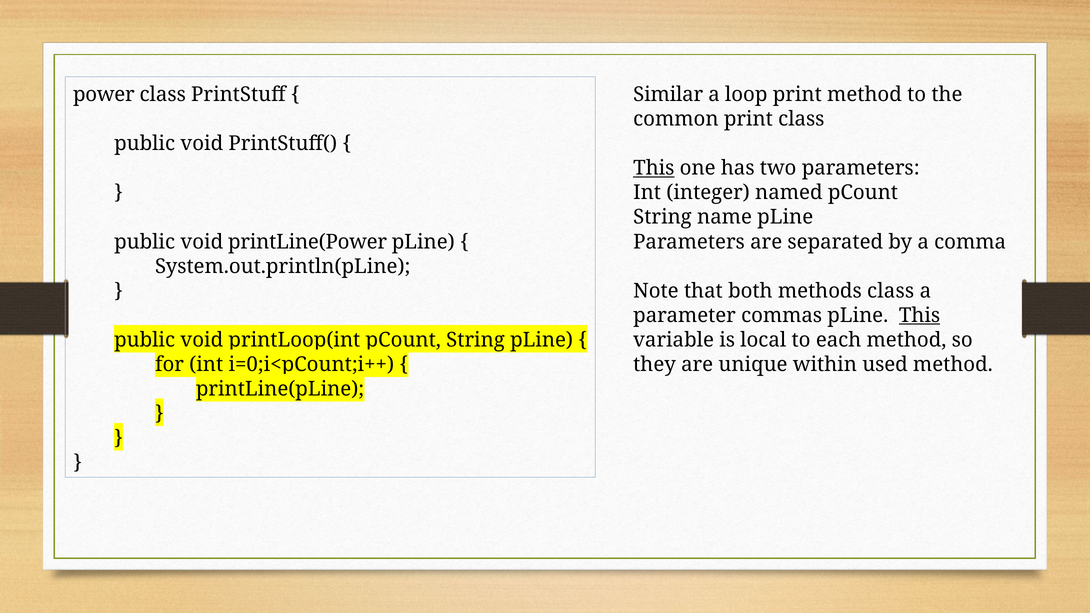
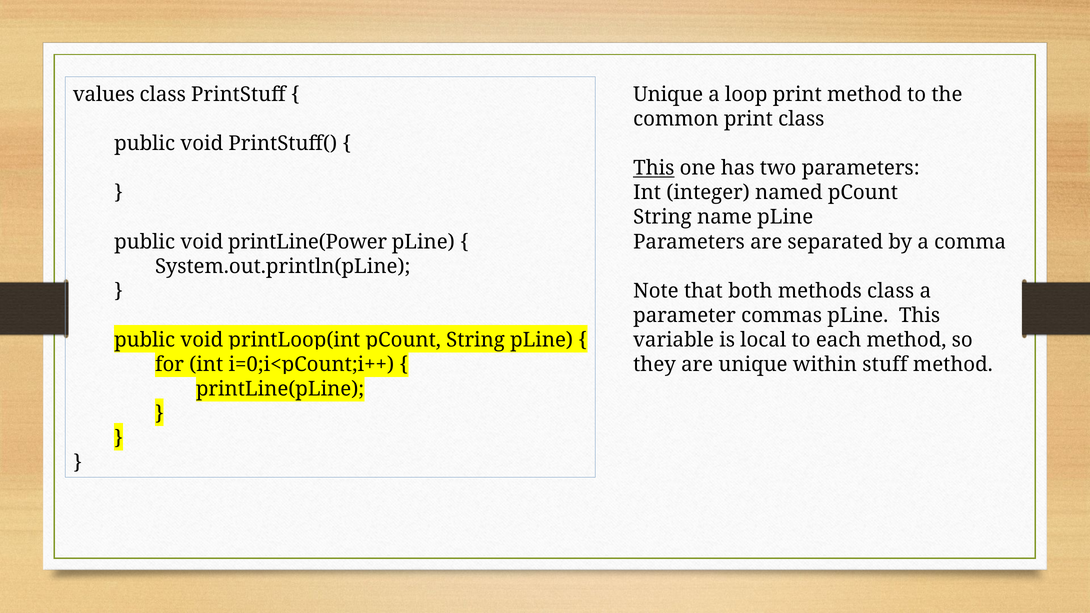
power: power -> values (104, 95)
Similar: Similar -> Unique (668, 95)
This underline: present -> none (920, 315)
used: used -> stuff (885, 364)
